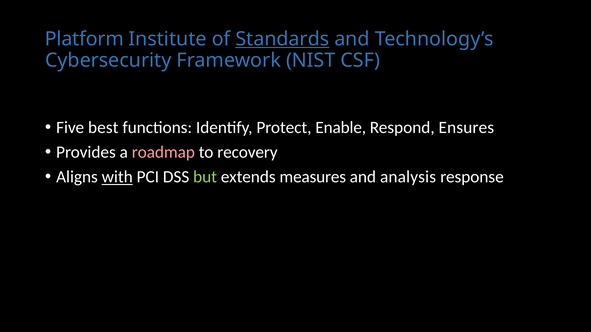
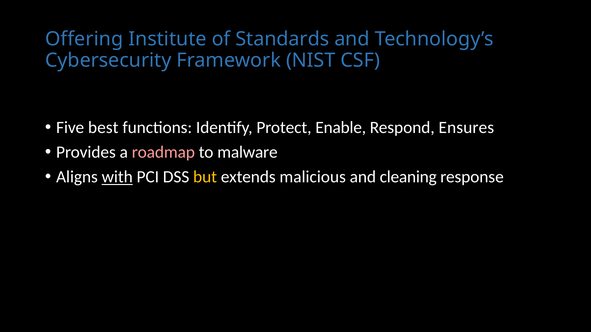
Platform: Platform -> Offering (84, 39)
Standards underline: present -> none (282, 39)
recovery: recovery -> malware (247, 152)
but colour: light green -> yellow (205, 177)
measures: measures -> malicious (313, 177)
analysis: analysis -> cleaning (408, 177)
